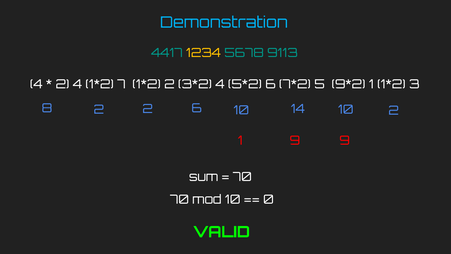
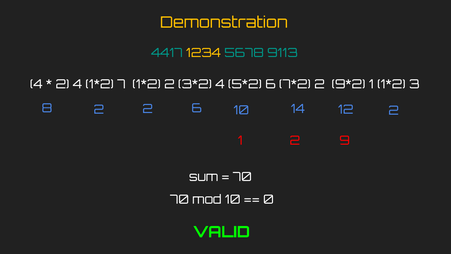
Demonstration colour: light blue -> yellow (224, 23)
5: 5 -> 2 (320, 84)
14 10: 10 -> 12 (346, 109)
1 9: 9 -> 2 (295, 140)
